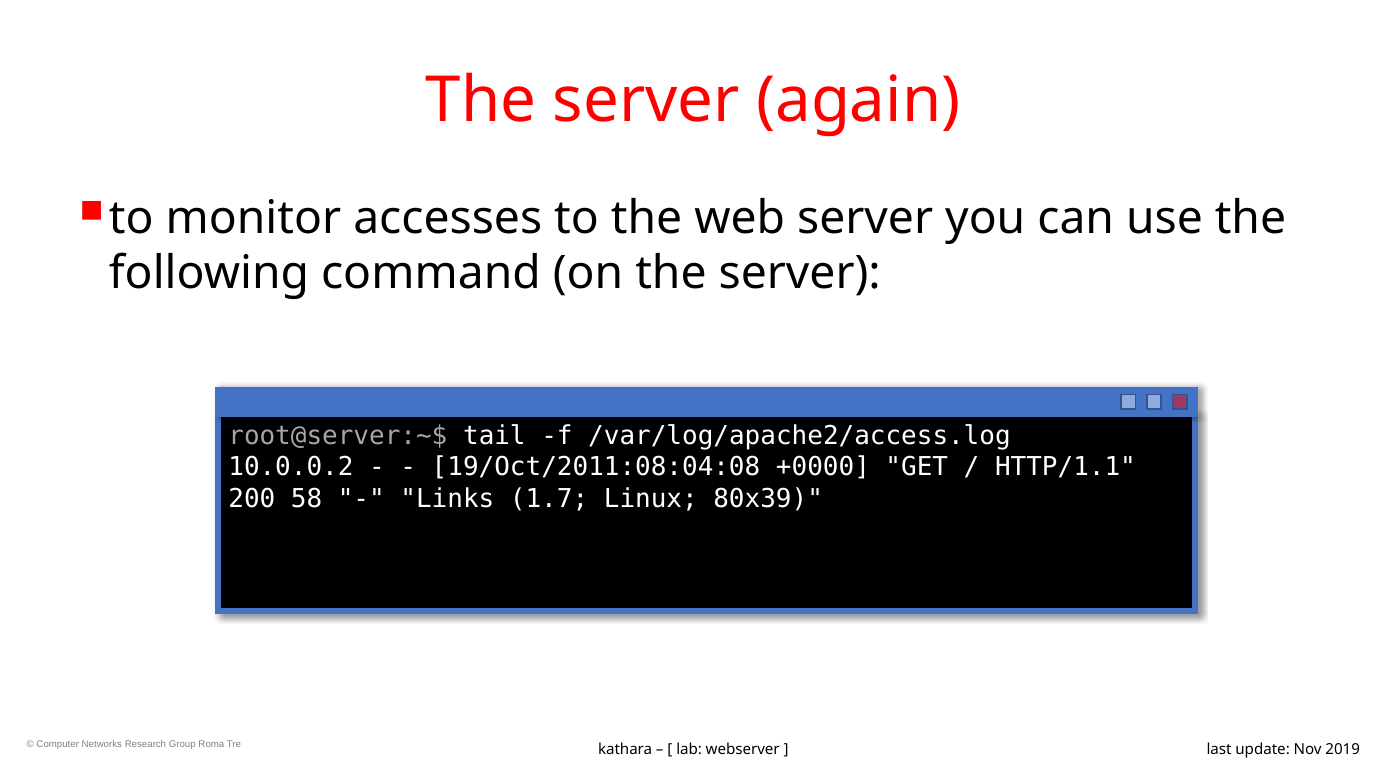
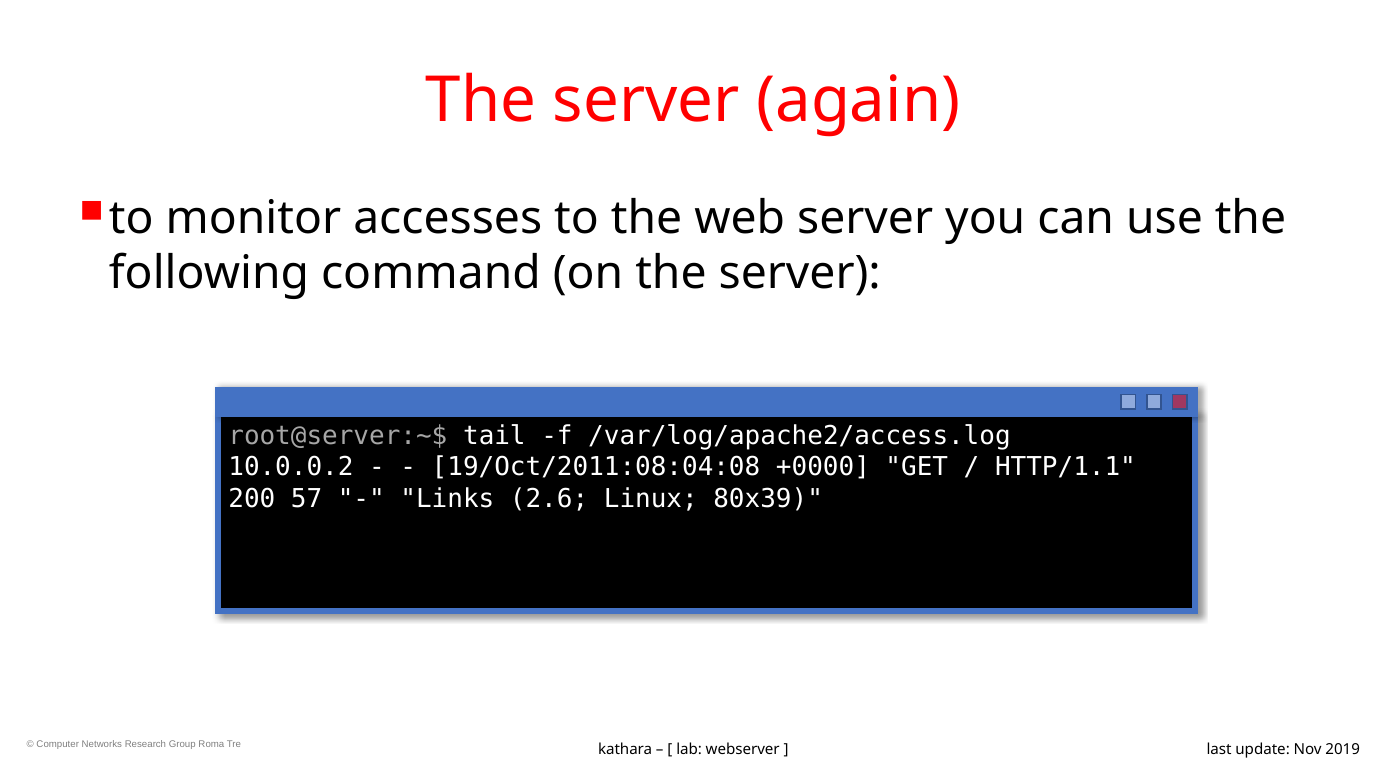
58: 58 -> 57 (307, 499)
1.7: 1.7 -> 2.6 (549, 499)
